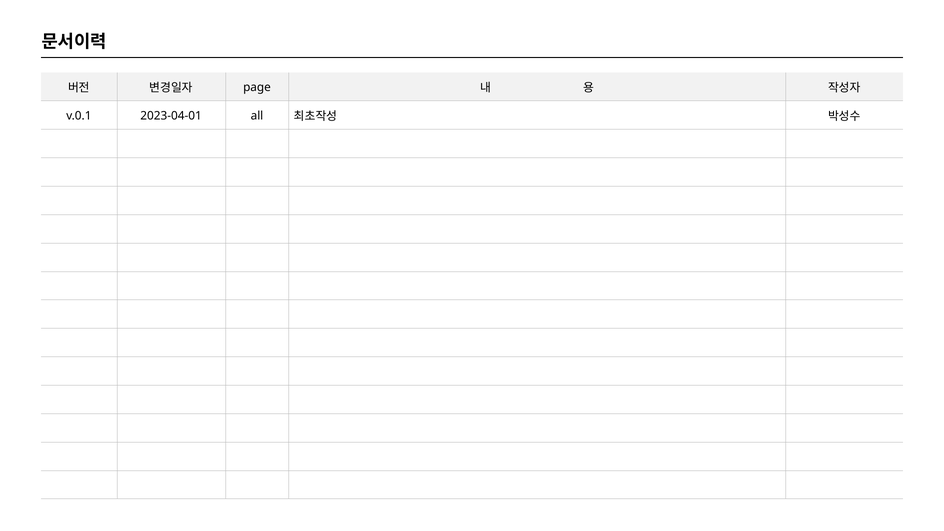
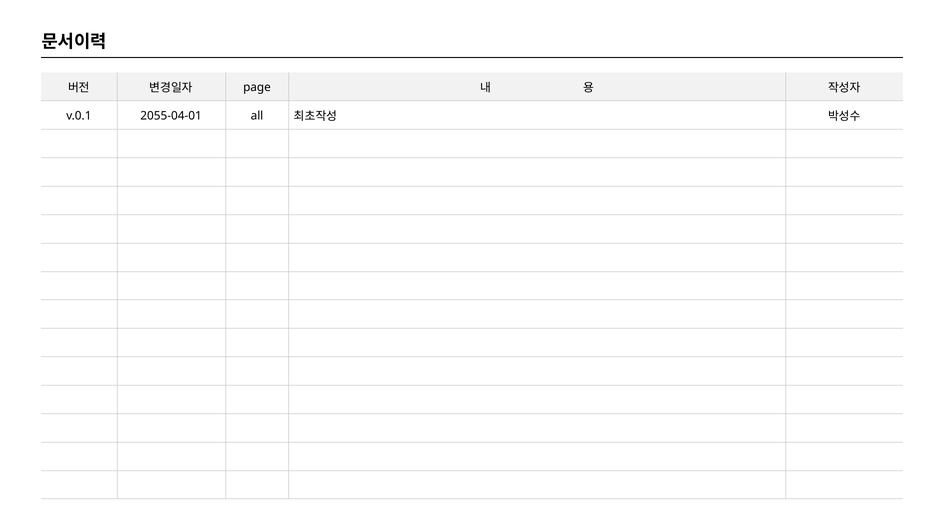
2023-04-01: 2023-04-01 -> 2055-04-01 (171, 116)
